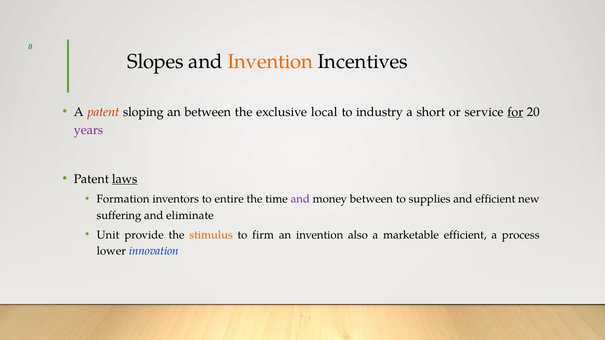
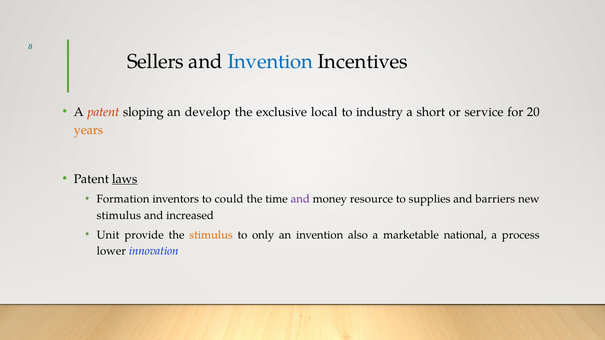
Slopes: Slopes -> Sellers (156, 62)
Invention colour: orange -> blue (270, 62)
an between: between -> develop (208, 112)
for underline: present -> none (515, 112)
years colour: purple -> orange (89, 130)
entire: entire -> could (229, 199)
money between: between -> resource (371, 199)
and efficient: efficient -> barriers (495, 199)
suffering: suffering -> stimulus (119, 216)
eliminate: eliminate -> increased (190, 216)
firm: firm -> only (263, 235)
marketable efficient: efficient -> national (465, 235)
